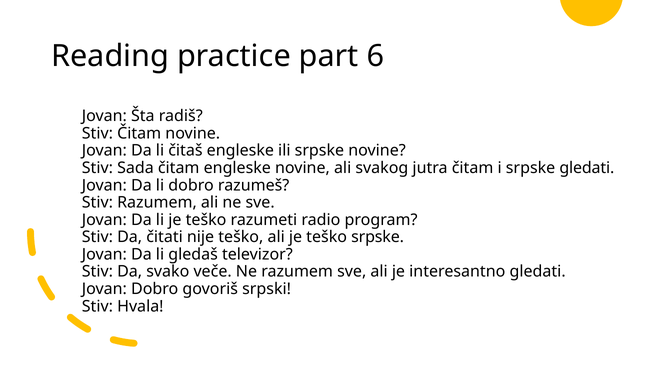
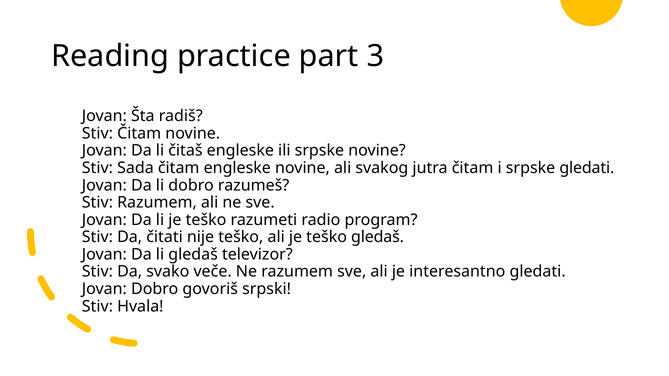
6: 6 -> 3 (375, 56)
teško srpske: srpske -> gledaš (378, 237)
